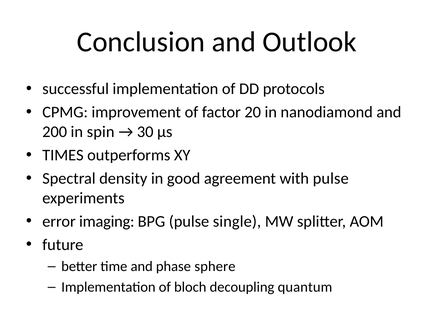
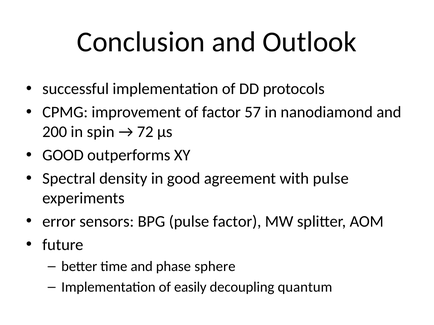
20: 20 -> 57 (253, 112)
30: 30 -> 72 (145, 132)
TIMES: TIMES -> GOOD (63, 155)
imaging: imaging -> sensors (107, 222)
pulse single: single -> factor (237, 222)
bloch: bloch -> easily (190, 288)
